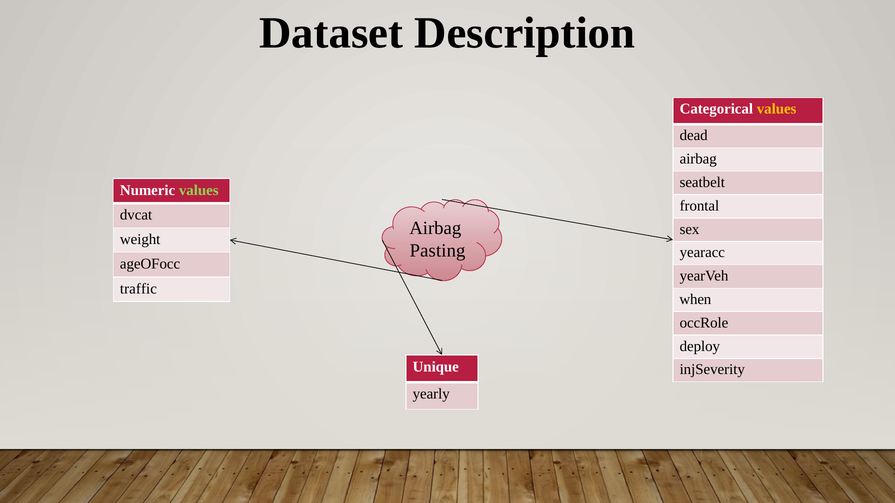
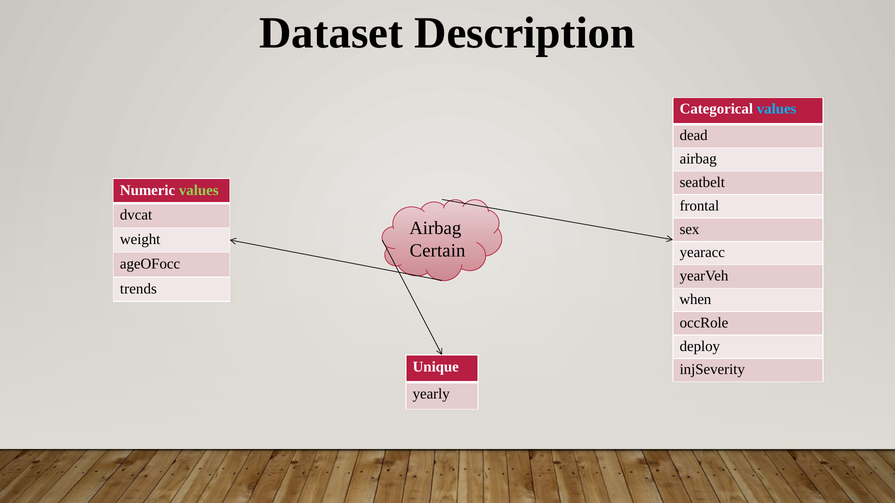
values colour: yellow -> light blue (777, 109)
Pasting: Pasting -> Certain (438, 251)
traffic: traffic -> trends (138, 289)
